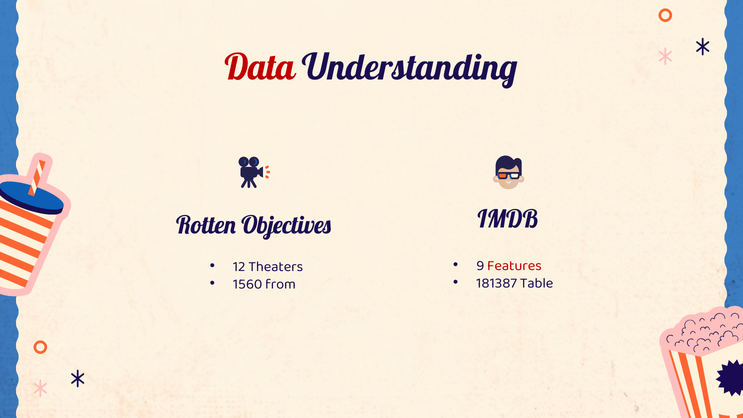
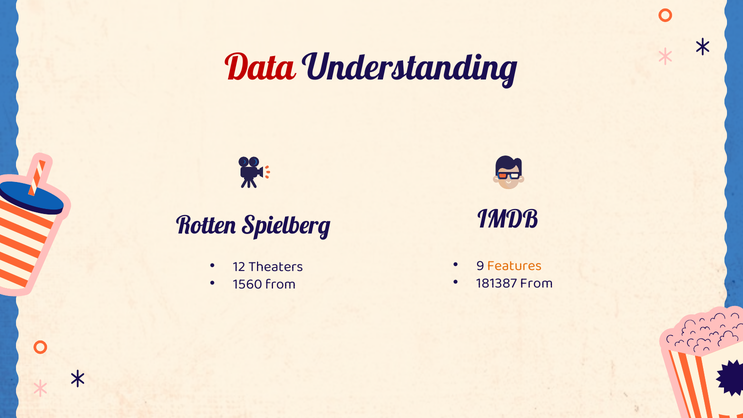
Objectives: Objectives -> Spielberg (286, 226)
Features colour: red -> orange (514, 265)
181387 Table: Table -> From (537, 283)
